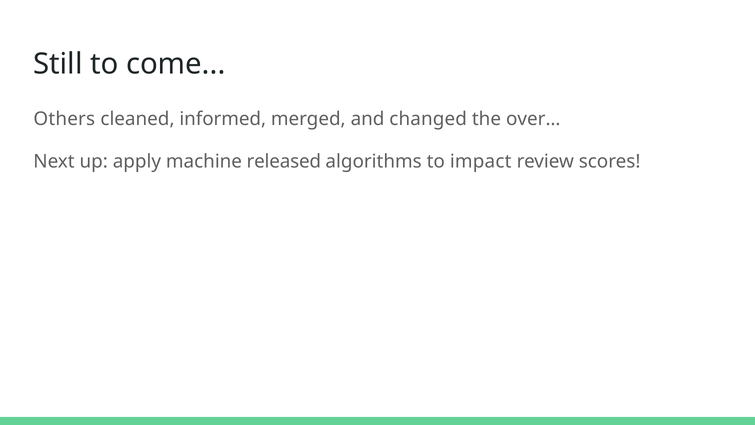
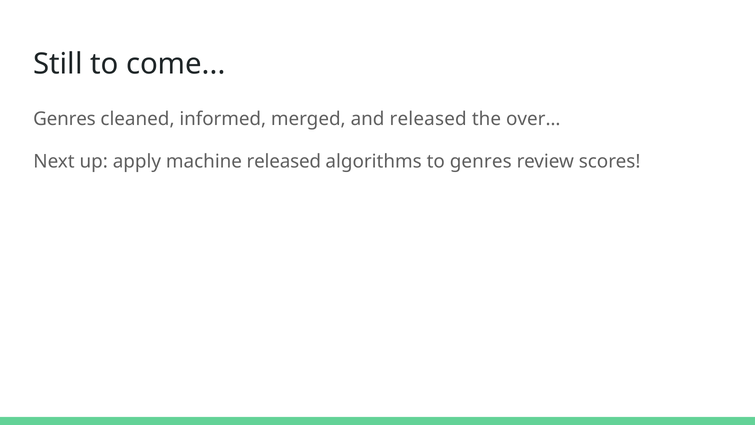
Others: Others -> Genres (64, 119)
and changed: changed -> released (428, 119)
to impact: impact -> genres (481, 162)
